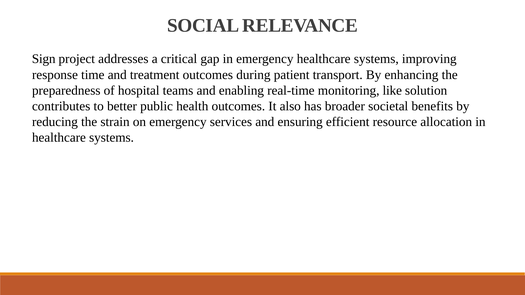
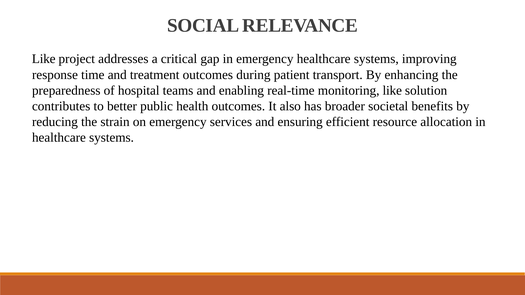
Sign: Sign -> Like (44, 59)
